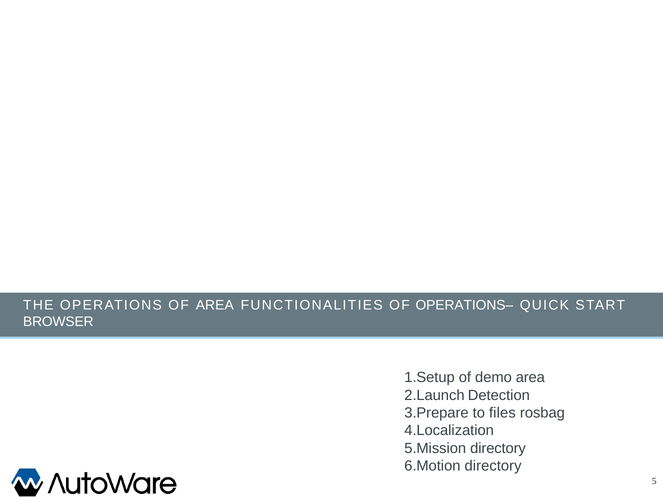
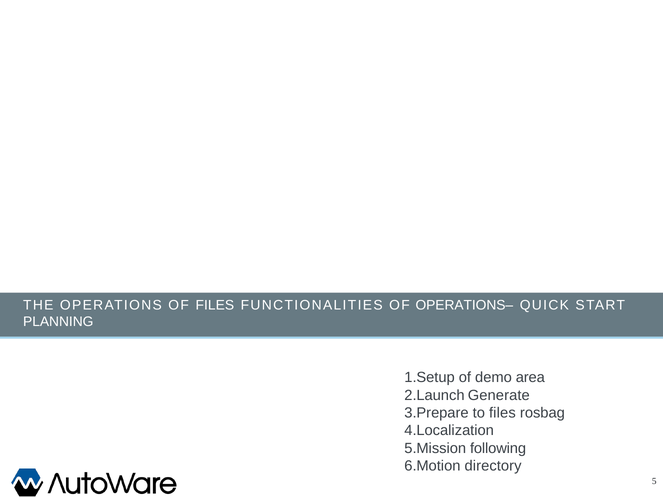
OF AREA: AREA -> FILES (215, 305)
BROWSER: BROWSER -> PLANNING (58, 322)
Detection: Detection -> Generate (499, 395)
directory: directory -> following (498, 448)
